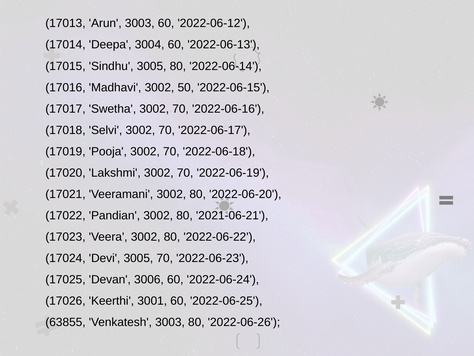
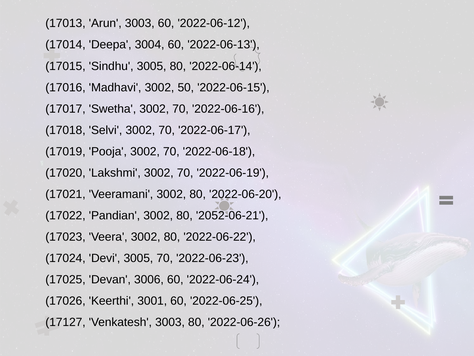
2021-06-21: 2021-06-21 -> 2052-06-21 (232, 215)
63855: 63855 -> 17127 (65, 322)
